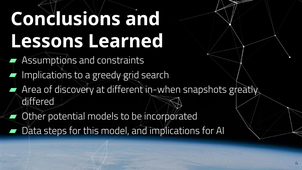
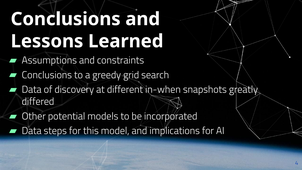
Implications: Implications -> Conclusions (47, 75)
Area: Area -> Data (32, 89)
